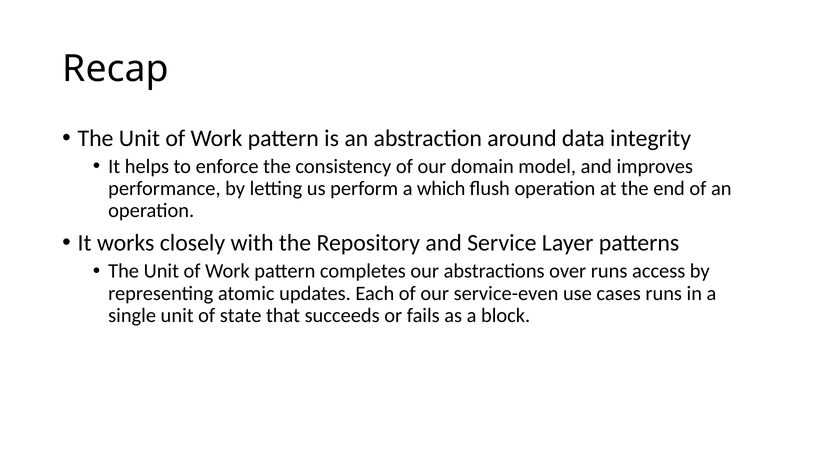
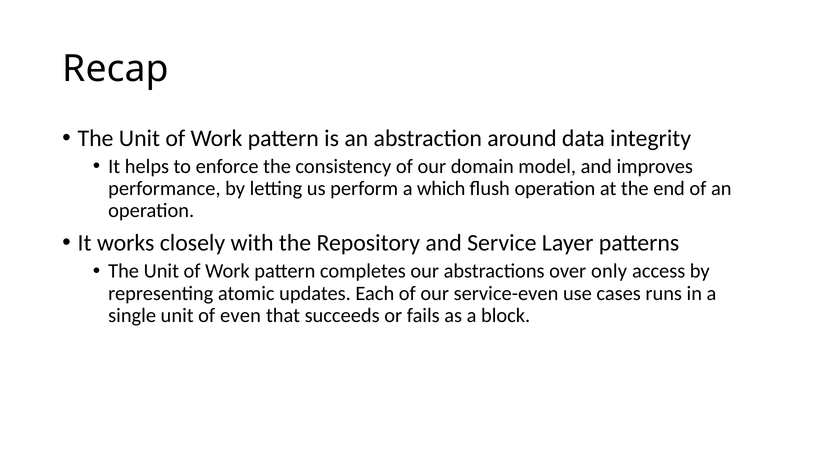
over runs: runs -> only (609, 271)
state: state -> even (240, 315)
